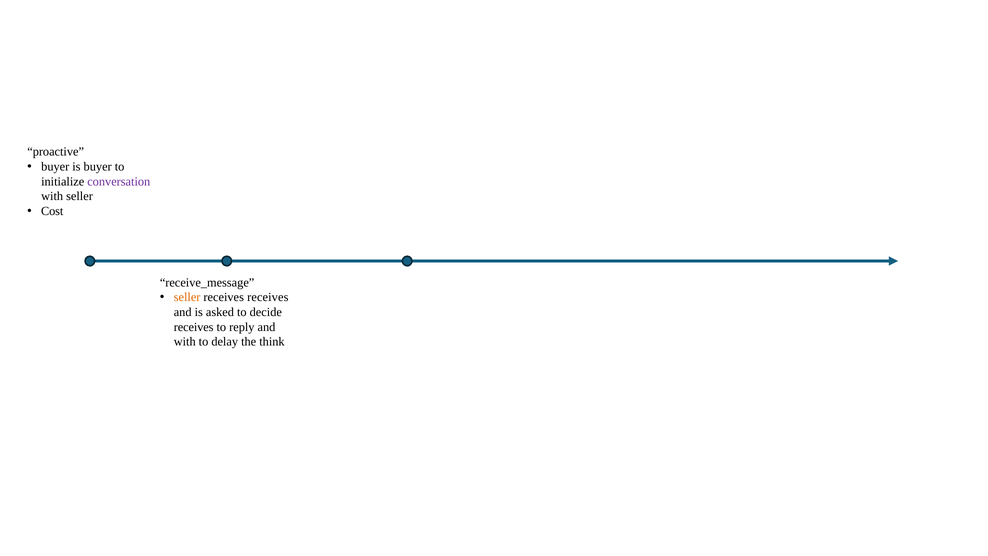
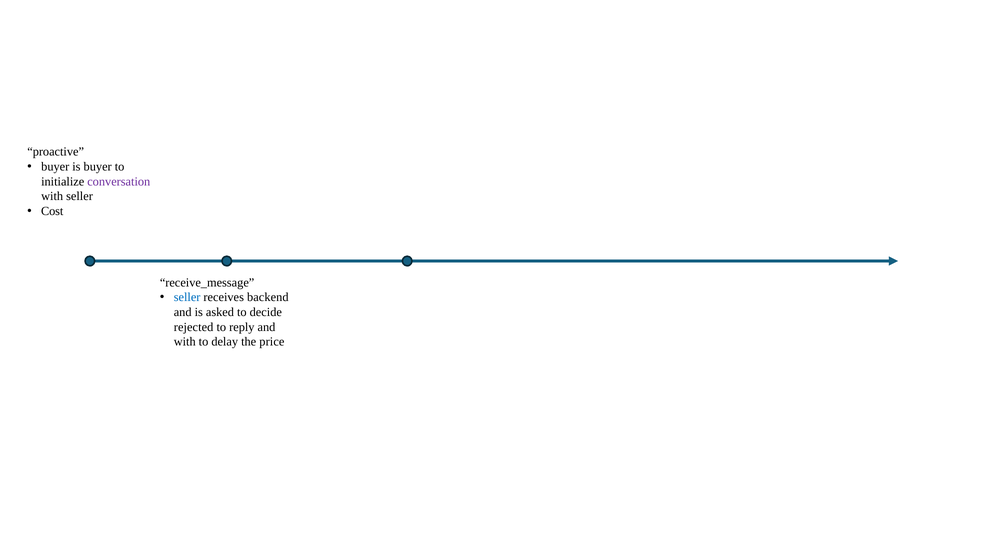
seller colour: orange -> blue (187, 297)
receives receives: receives -> backend (268, 297)
receives: receives -> rejected (194, 327)
think: think -> price (272, 342)
